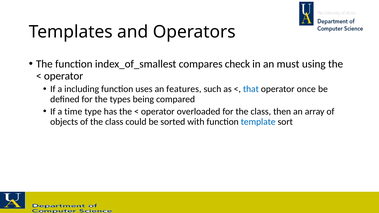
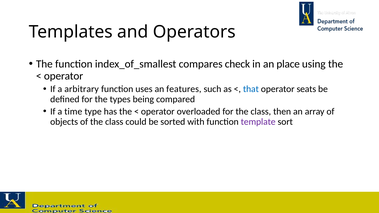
must: must -> place (288, 64)
including: including -> arbitrary (82, 89)
once: once -> seats (306, 89)
template colour: blue -> purple (258, 122)
